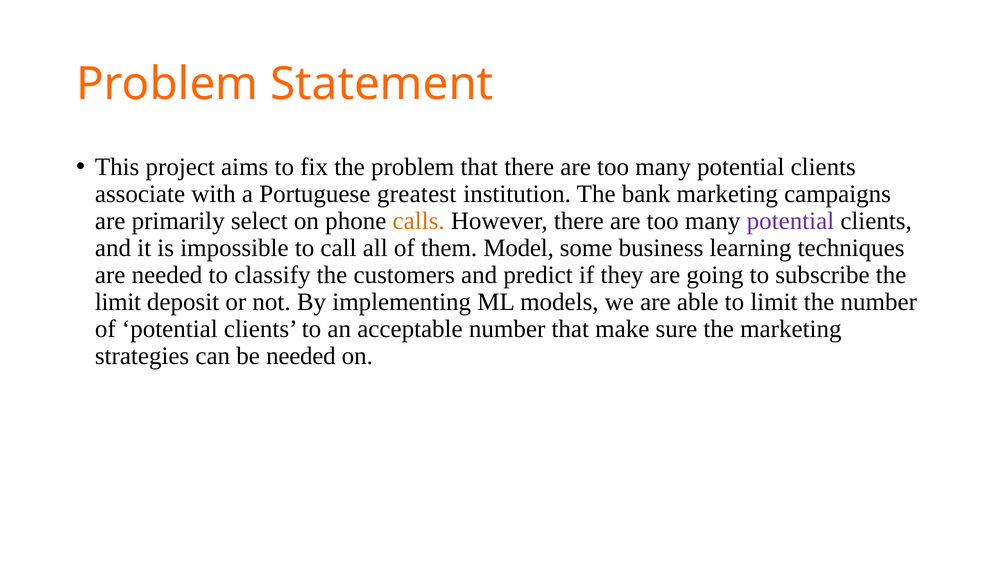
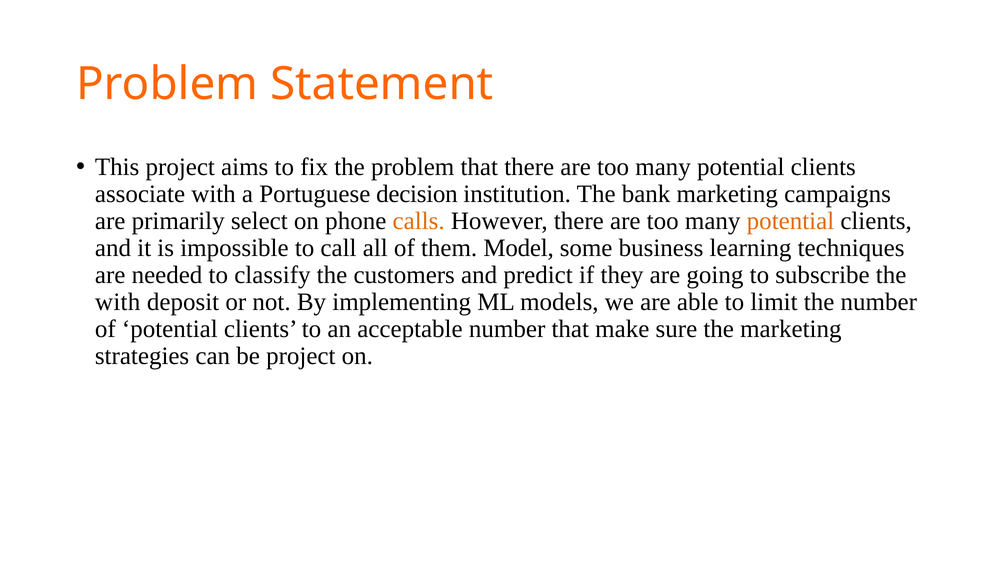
greatest: greatest -> decision (417, 194)
potential colour: purple -> orange (790, 221)
limit: limit -> with (118, 302)
be needed: needed -> project (301, 356)
